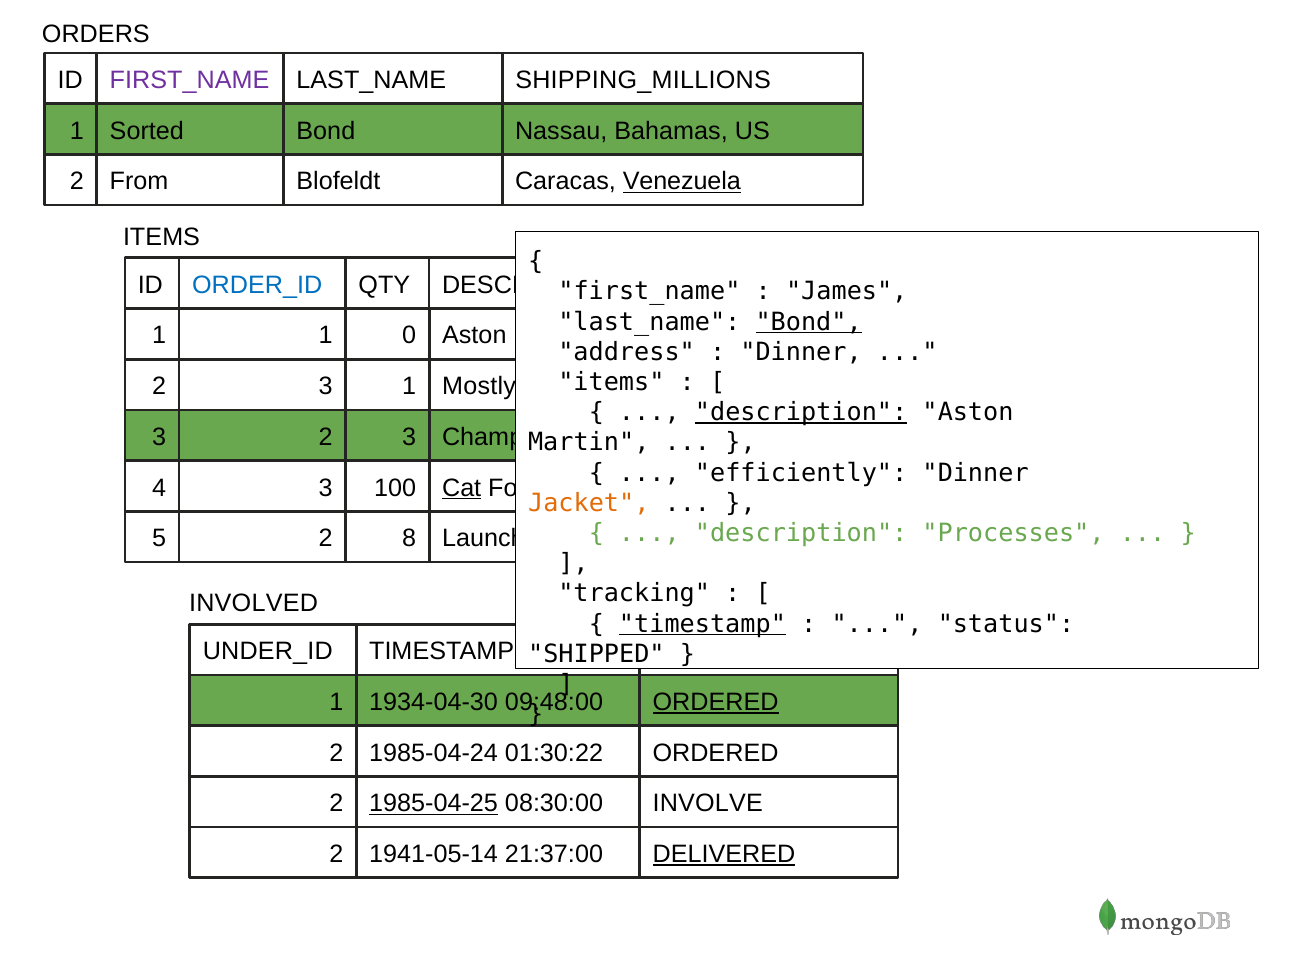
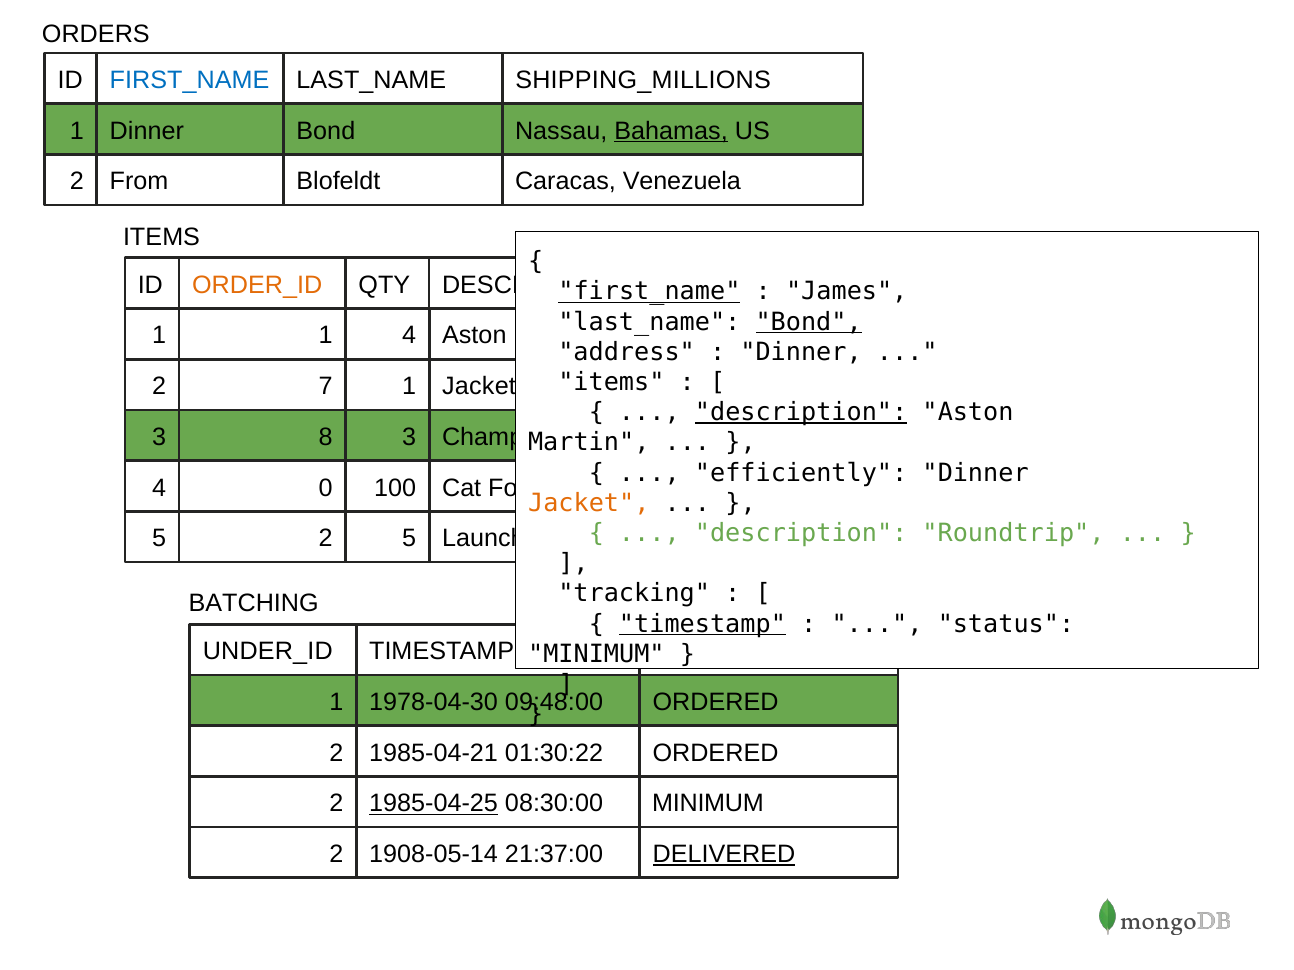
FIRST_NAME colour: purple -> blue (190, 80)
1 Sorted: Sorted -> Dinner (147, 131)
Bahamas underline: none -> present (671, 131)
Venezuela underline: present -> none (682, 182)
ORDER_ID colour: blue -> orange (257, 285)
first_name underline: none -> present (649, 292)
1 0: 0 -> 4 (409, 336)
3: 3 -> 7 (326, 387)
1 Mostly: Mostly -> Jacket (479, 387)
3 2: 2 -> 8 (326, 437)
4 3: 3 -> 0 (326, 488)
Cat underline: present -> none (462, 488)
Processes: Processes -> Roundtrip (1013, 533)
2 8: 8 -> 5 (409, 539)
INVOLVED: INVOLVED -> BATCHING (254, 604)
SHIPPED: SHIPPED -> MINIMUM (596, 654)
1934-04-30: 1934-04-30 -> 1978-04-30 (434, 702)
ORDERED underline: present -> none (716, 702)
1985-04-24: 1985-04-24 -> 1985-04-21 (434, 753)
08:30:00 INVOLVE: INVOLVE -> MINIMUM (708, 804)
1941-05-14: 1941-05-14 -> 1908-05-14 (434, 855)
